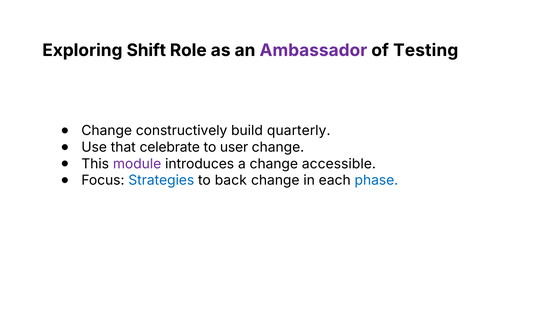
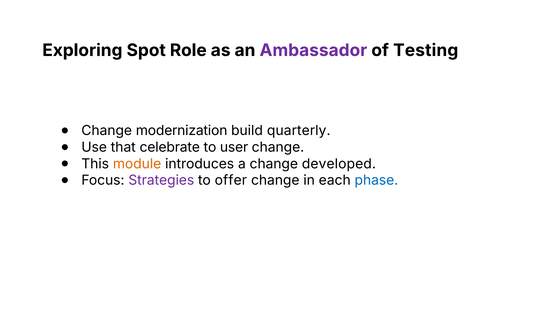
Shift: Shift -> Spot (146, 50)
constructively: constructively -> modernization (182, 131)
module colour: purple -> orange (137, 164)
accessible: accessible -> developed (339, 164)
Strategies colour: blue -> purple (161, 181)
back: back -> offer (231, 181)
